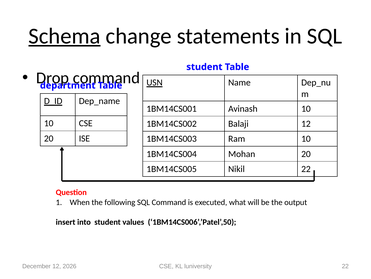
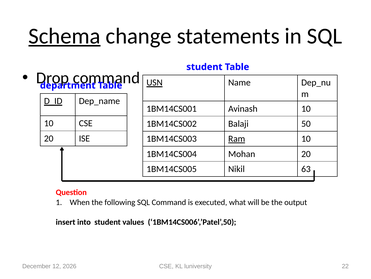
Balaji 12: 12 -> 50 (306, 123)
Ram underline: none -> present (237, 138)
Nikil 22: 22 -> 63 (306, 169)
